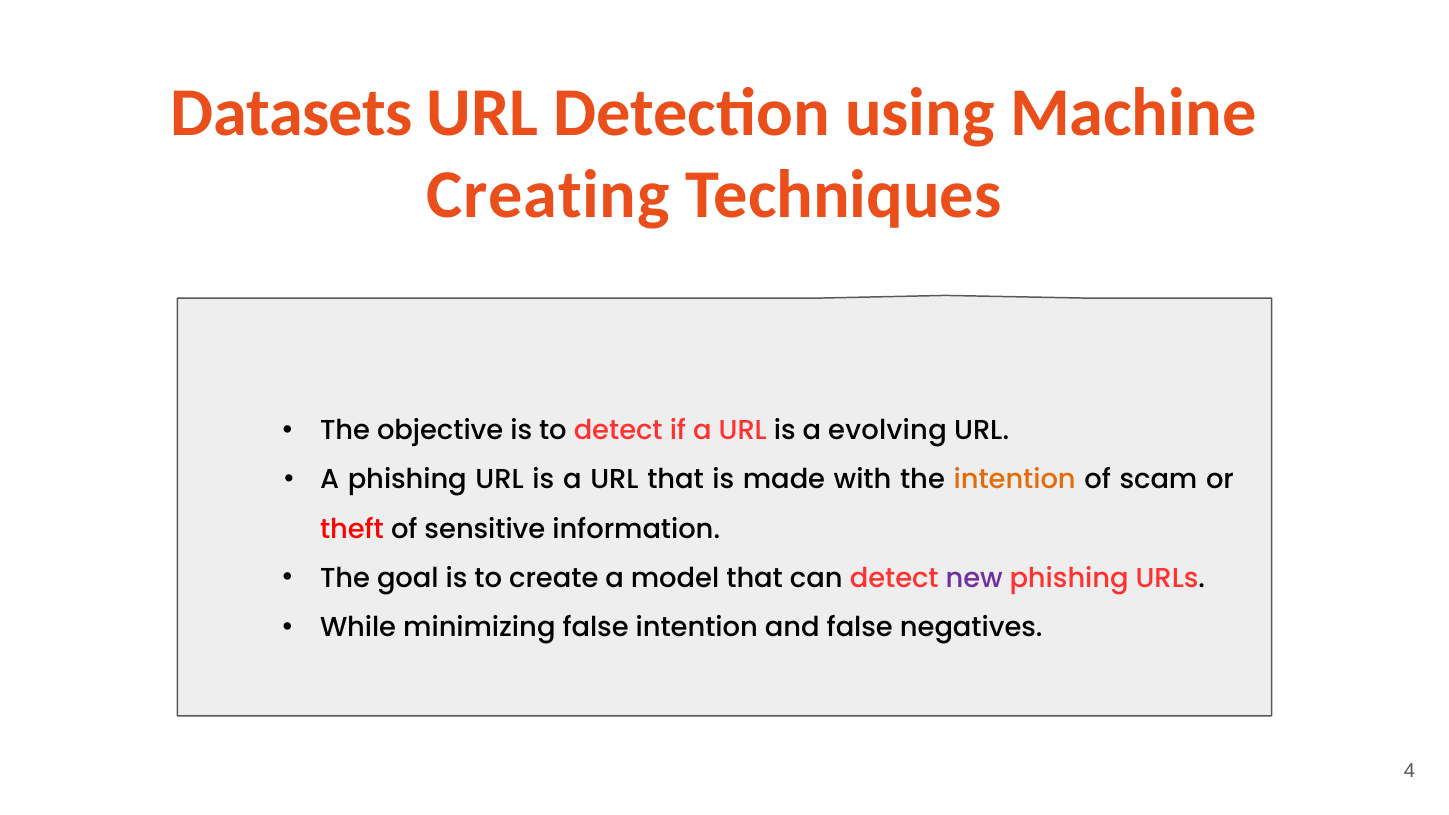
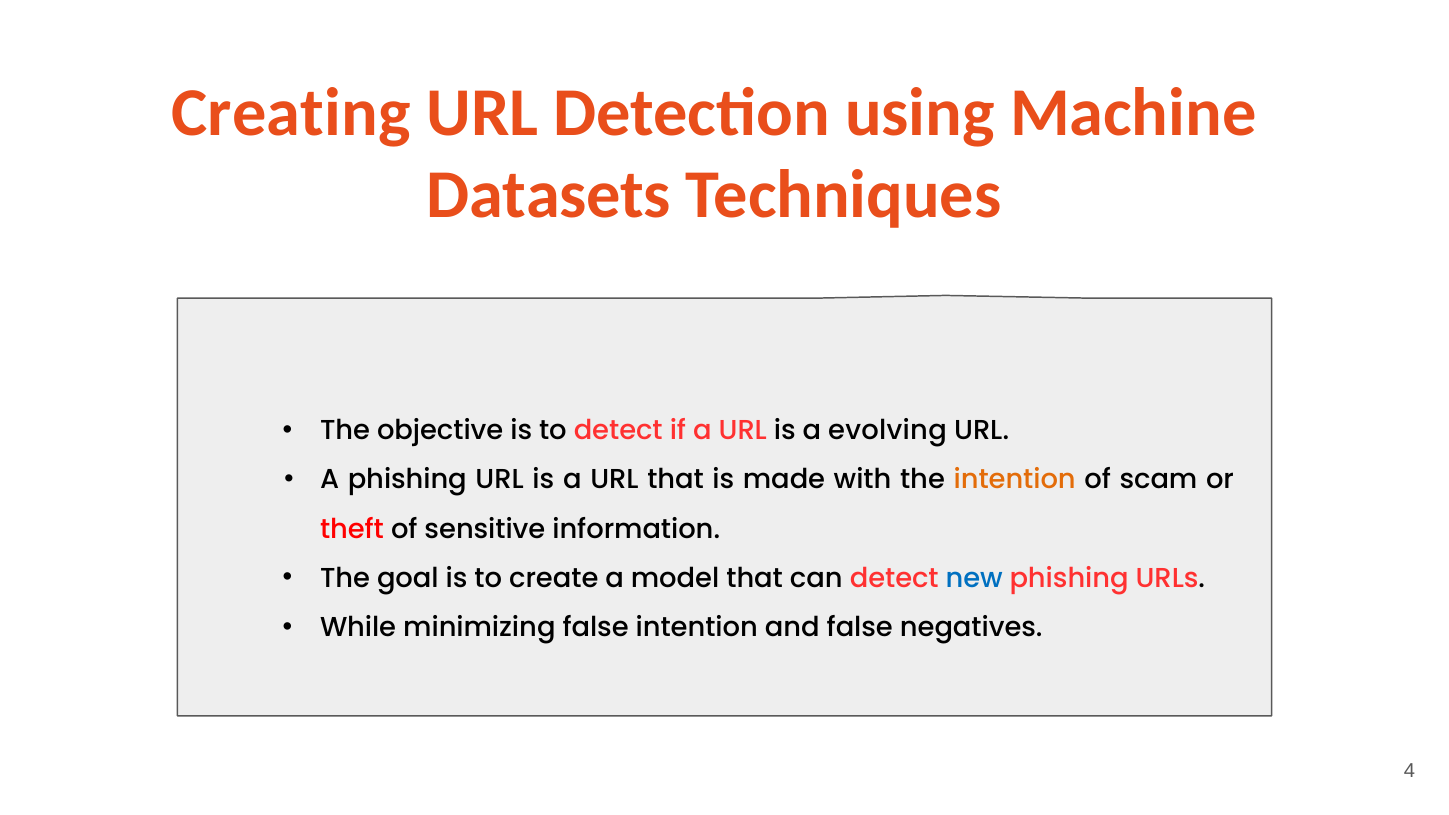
Datasets: Datasets -> Creating (291, 113)
Creating: Creating -> Datasets (549, 195)
new colour: purple -> blue (974, 578)
